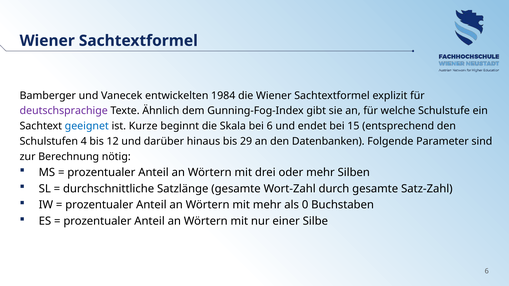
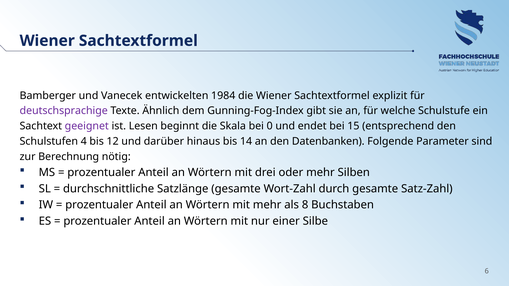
geeignet colour: blue -> purple (87, 126)
Kurze: Kurze -> Lesen (143, 126)
bei 6: 6 -> 0 (270, 126)
29: 29 -> 14 (246, 141)
0: 0 -> 8 (305, 205)
